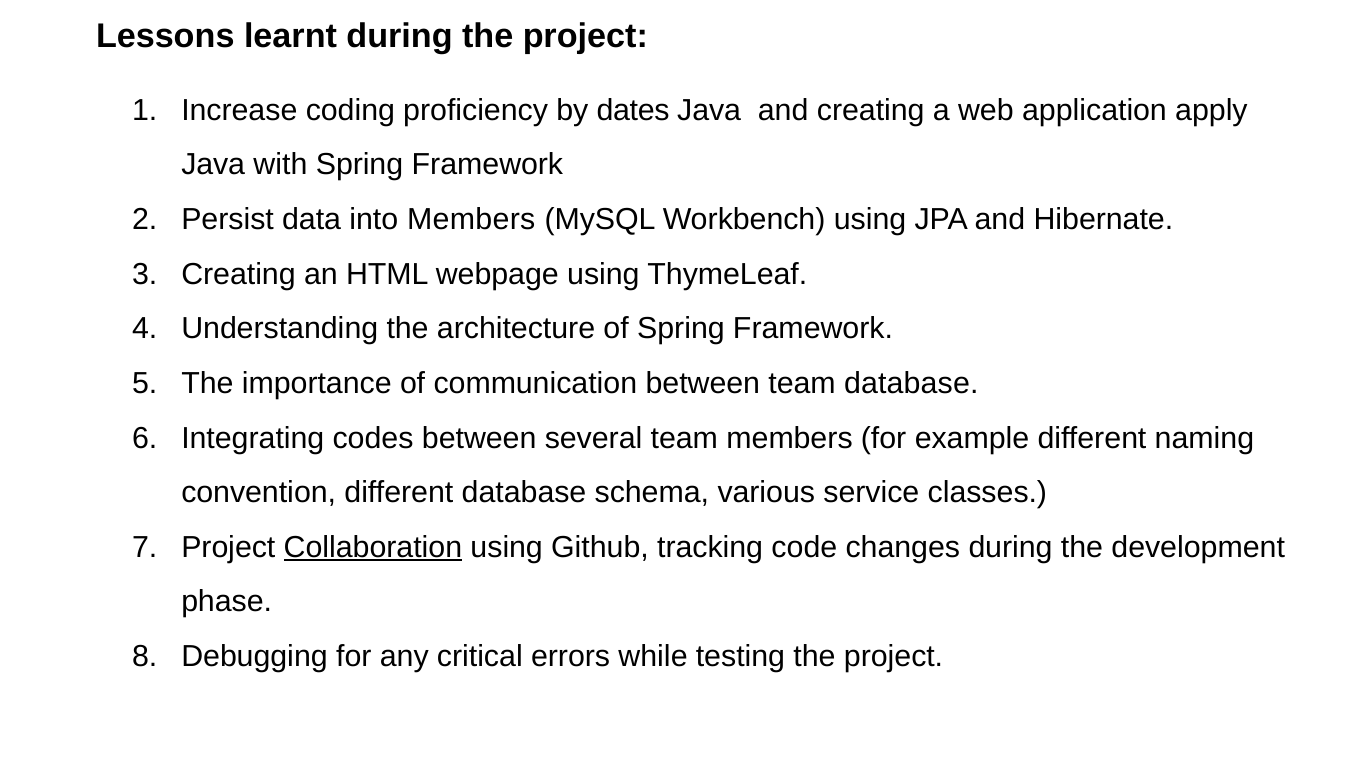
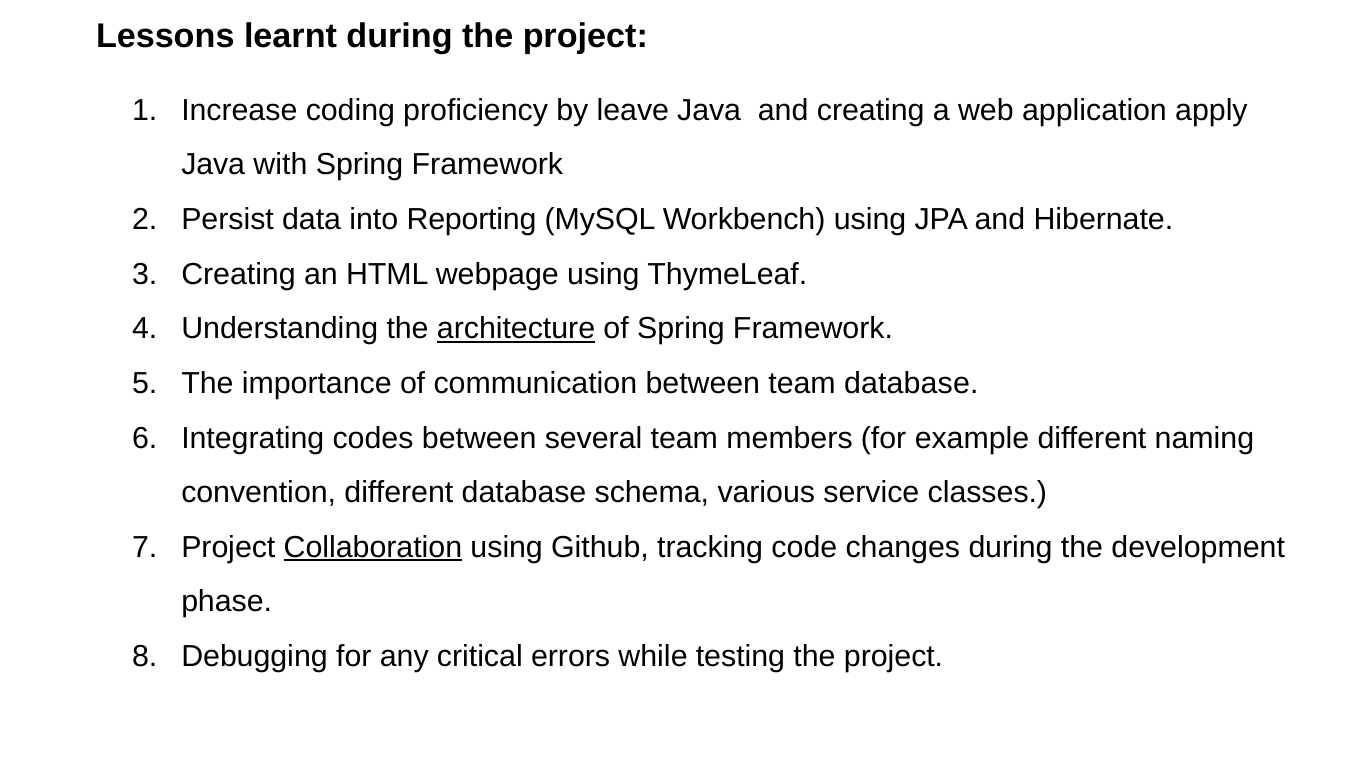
dates: dates -> leave (633, 110)
into Members: Members -> Reporting (471, 220)
architecture underline: none -> present (516, 329)
